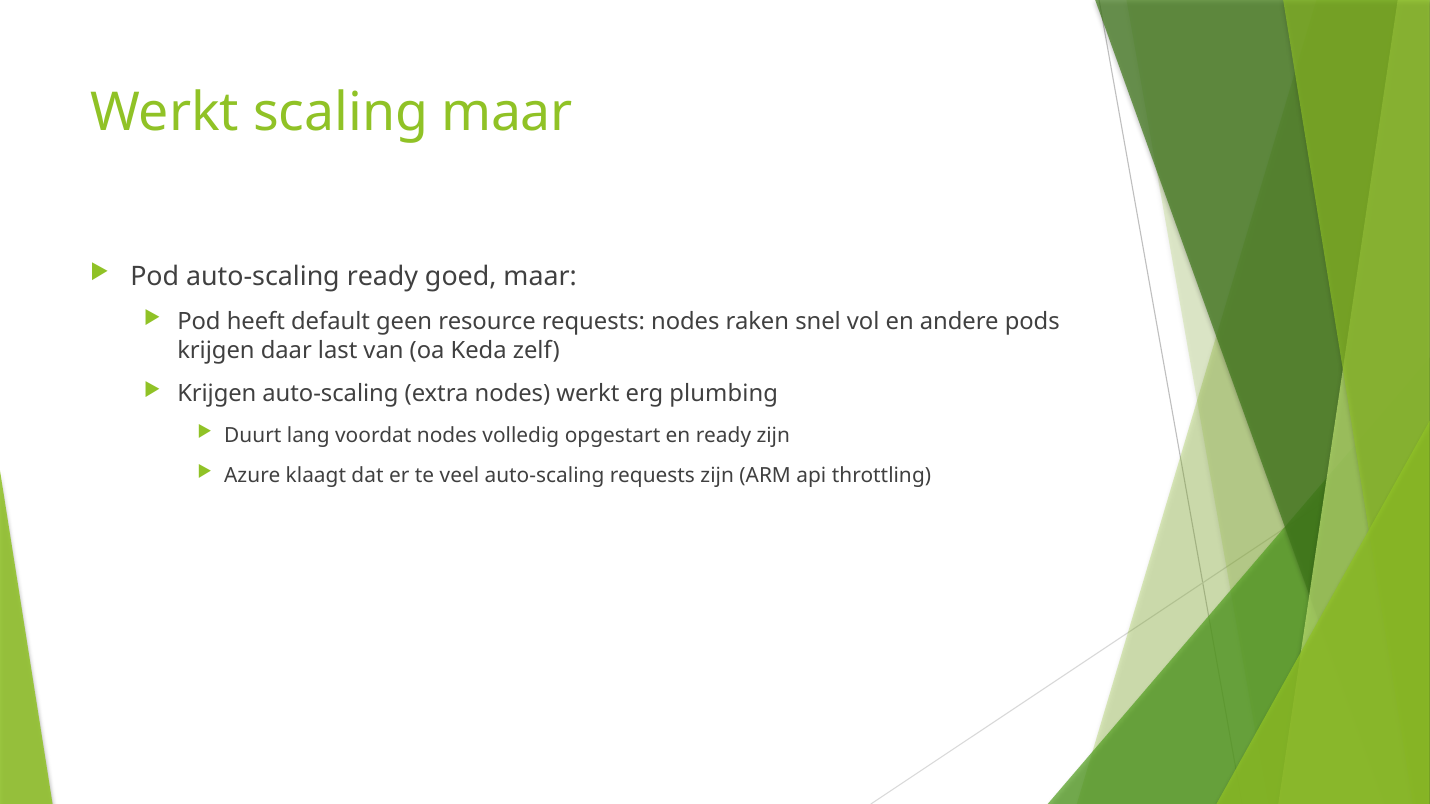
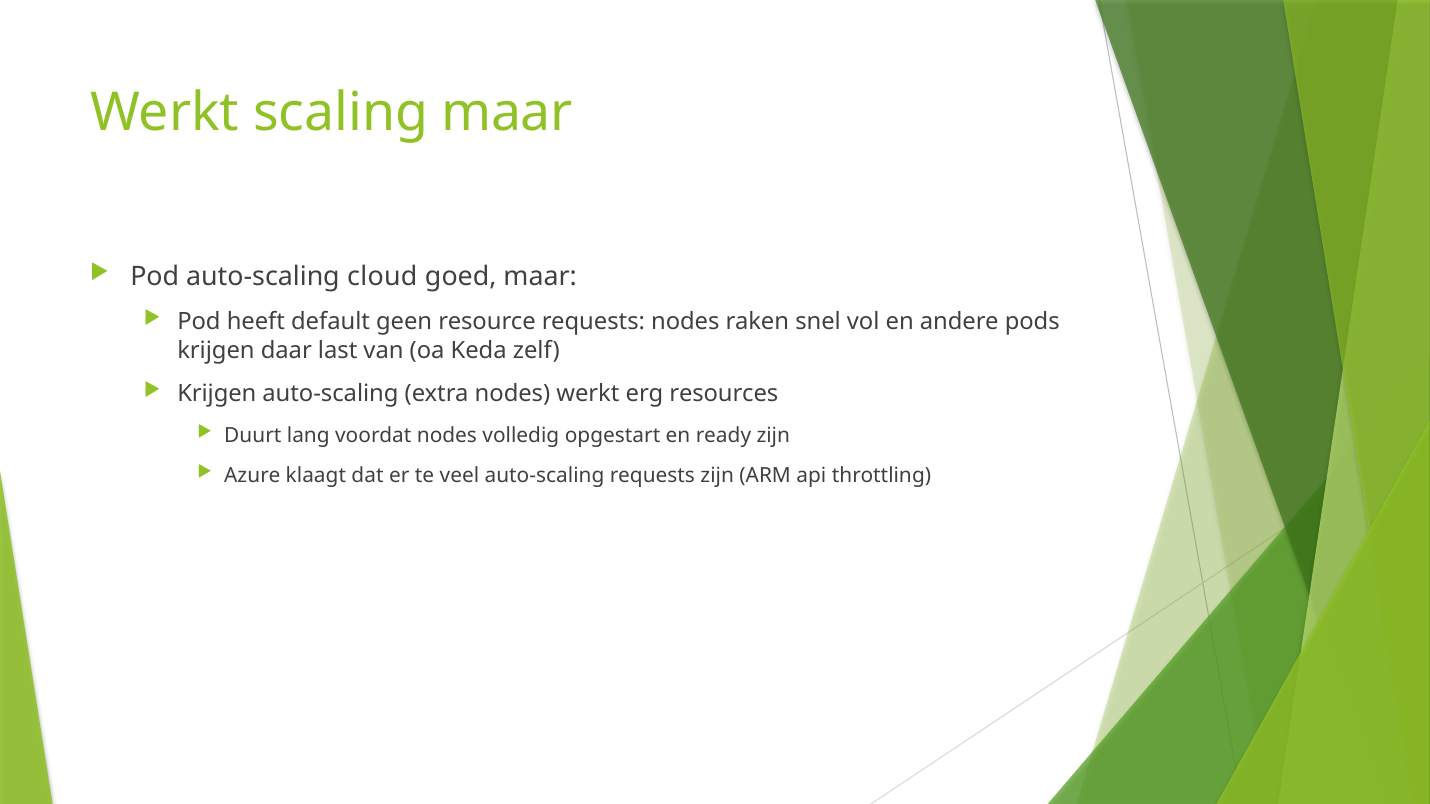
auto-scaling ready: ready -> cloud (382, 277)
plumbing: plumbing -> resources (724, 394)
